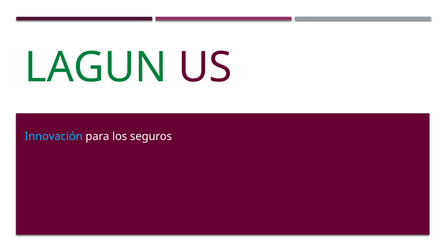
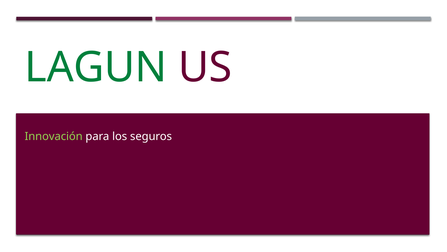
Innovación colour: light blue -> light green (54, 136)
